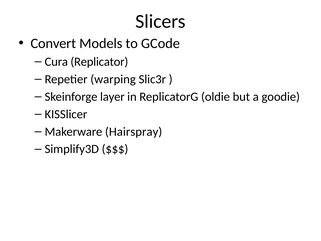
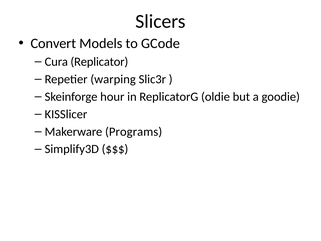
layer: layer -> hour (112, 97)
Hairspray: Hairspray -> Programs (134, 131)
